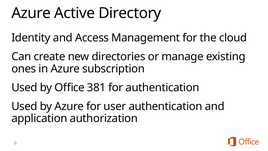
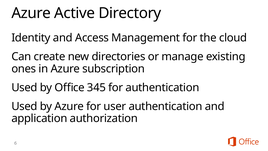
381: 381 -> 345 (96, 87)
